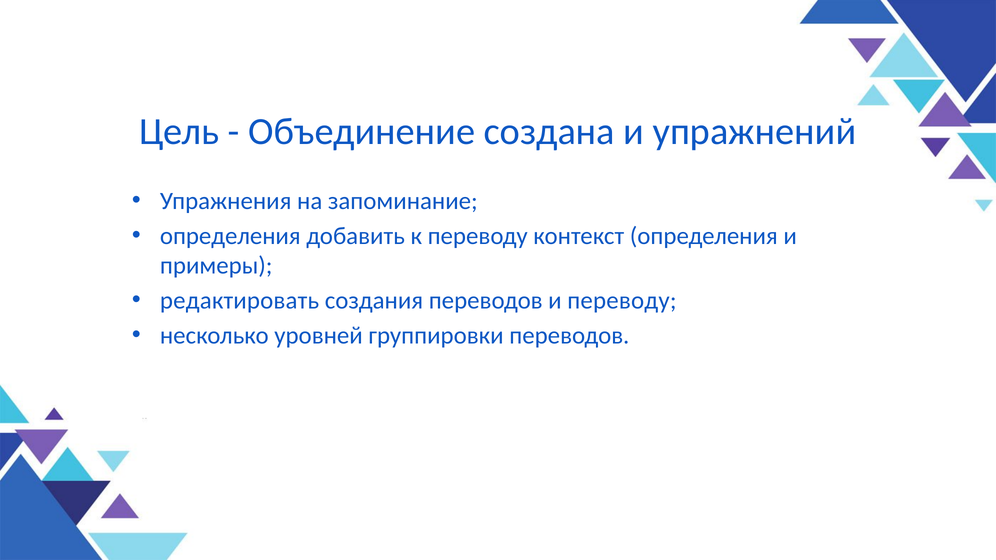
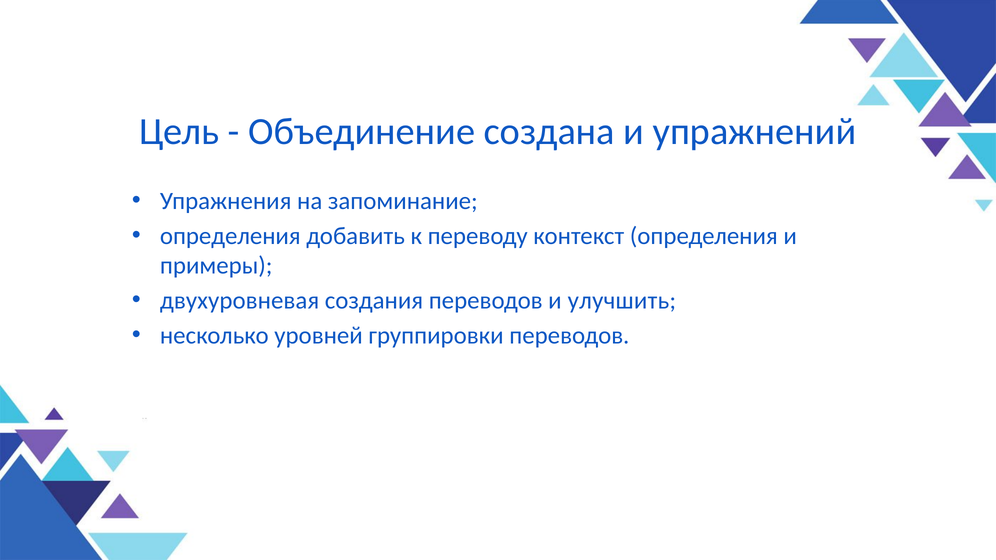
редактировать: редактировать -> двухуровневая (240, 301)
и переводу: переводу -> улучшить (622, 301)
